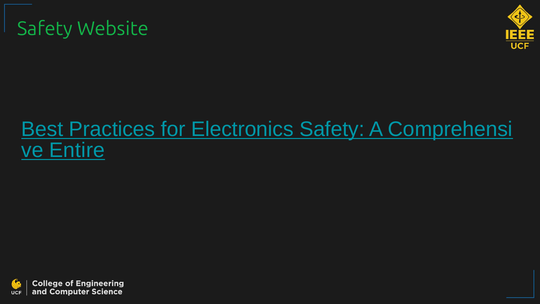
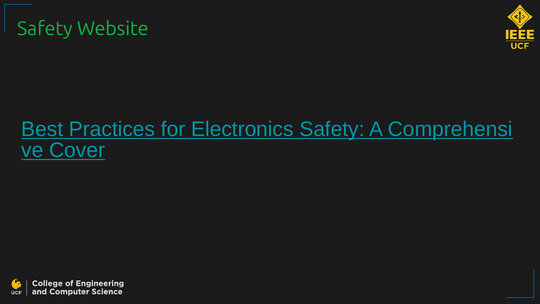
Entire: Entire -> Cover (77, 150)
